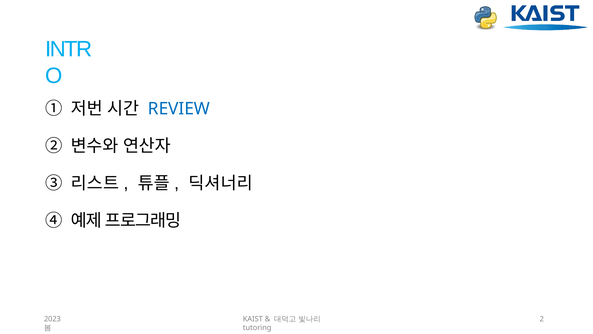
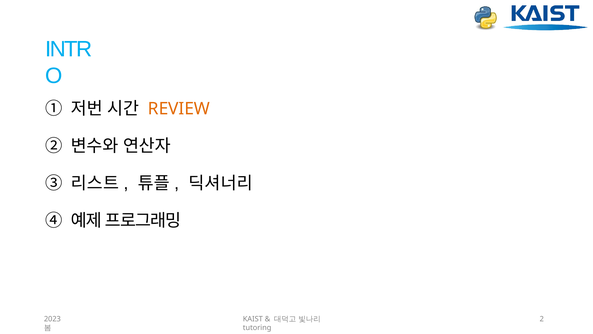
REVIEW colour: blue -> orange (179, 109)
